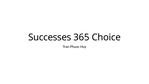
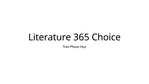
Successes: Successes -> Literature (50, 37)
